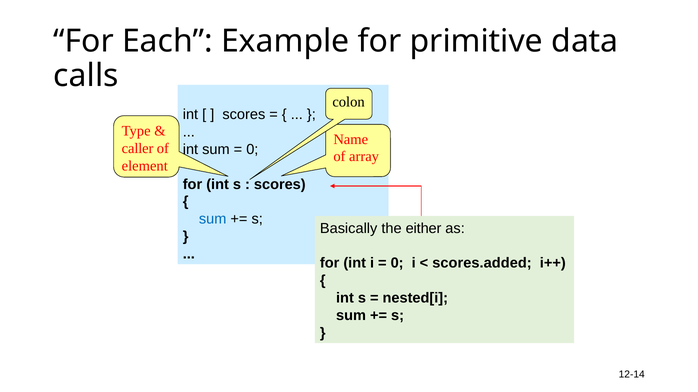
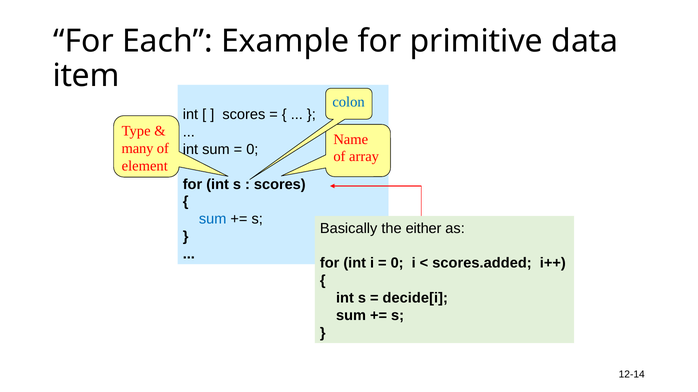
calls: calls -> item (86, 76)
colon colour: black -> blue (349, 102)
caller: caller -> many (138, 149)
nested[i: nested[i -> decide[i (415, 298)
